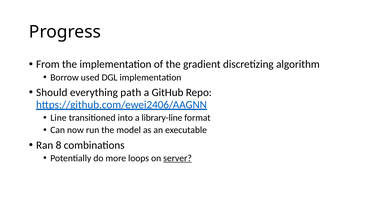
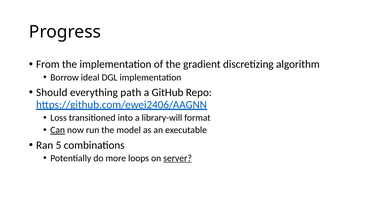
used: used -> ideal (90, 77)
Line: Line -> Loss (59, 118)
library-line: library-line -> library-will (162, 118)
Can underline: none -> present (58, 130)
8: 8 -> 5 (59, 145)
